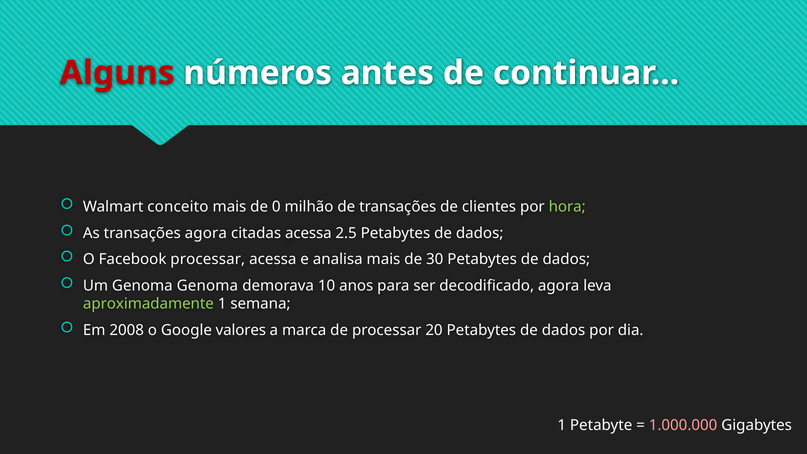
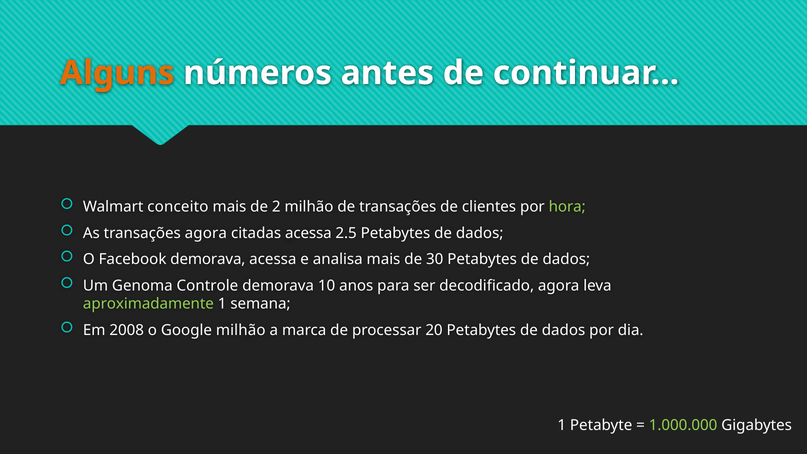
Alguns colour: red -> orange (117, 73)
0: 0 -> 2 (276, 207)
Facebook processar: processar -> demorava (208, 259)
Genoma Genoma: Genoma -> Controle (207, 286)
Google valores: valores -> milhão (241, 330)
1.000.000 colour: pink -> light green (683, 425)
